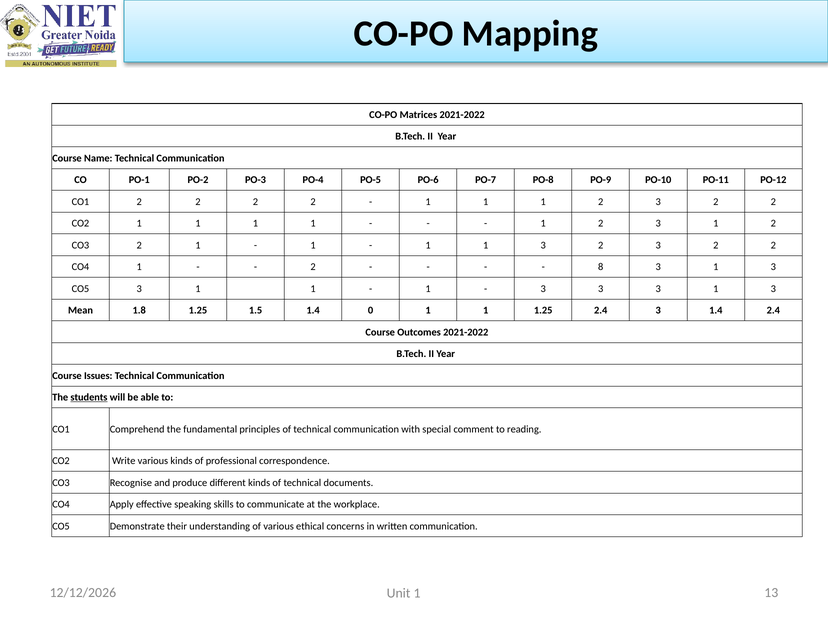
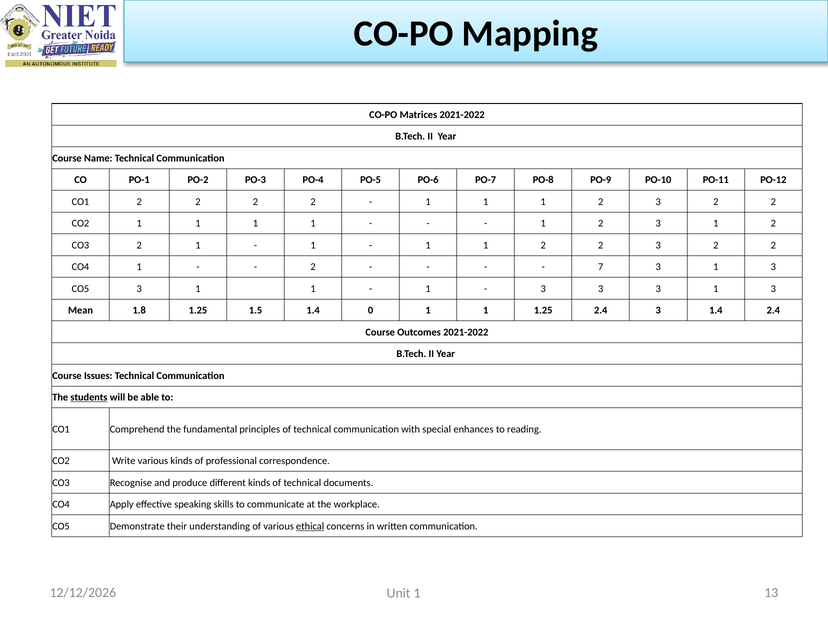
3: 3 -> 2 (543, 245)
8: 8 -> 7 (601, 267)
comment: comment -> enhances (474, 429)
ethical underline: none -> present (310, 526)
